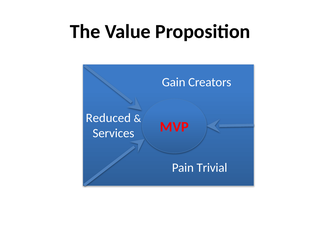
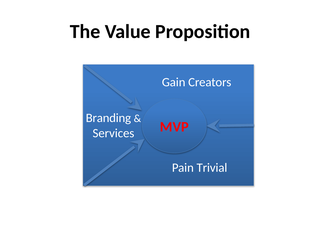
Reduced: Reduced -> Branding (108, 118)
